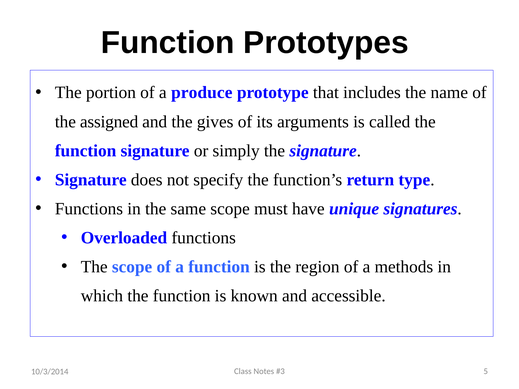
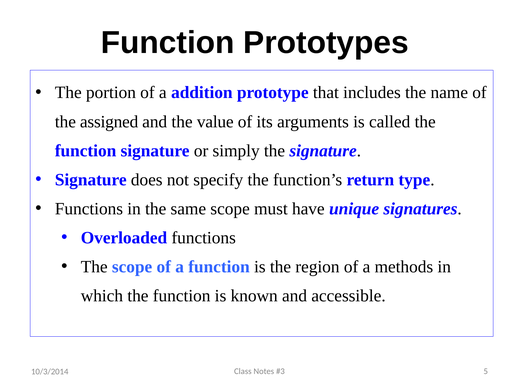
produce: produce -> addition (202, 93)
gives: gives -> value (215, 122)
